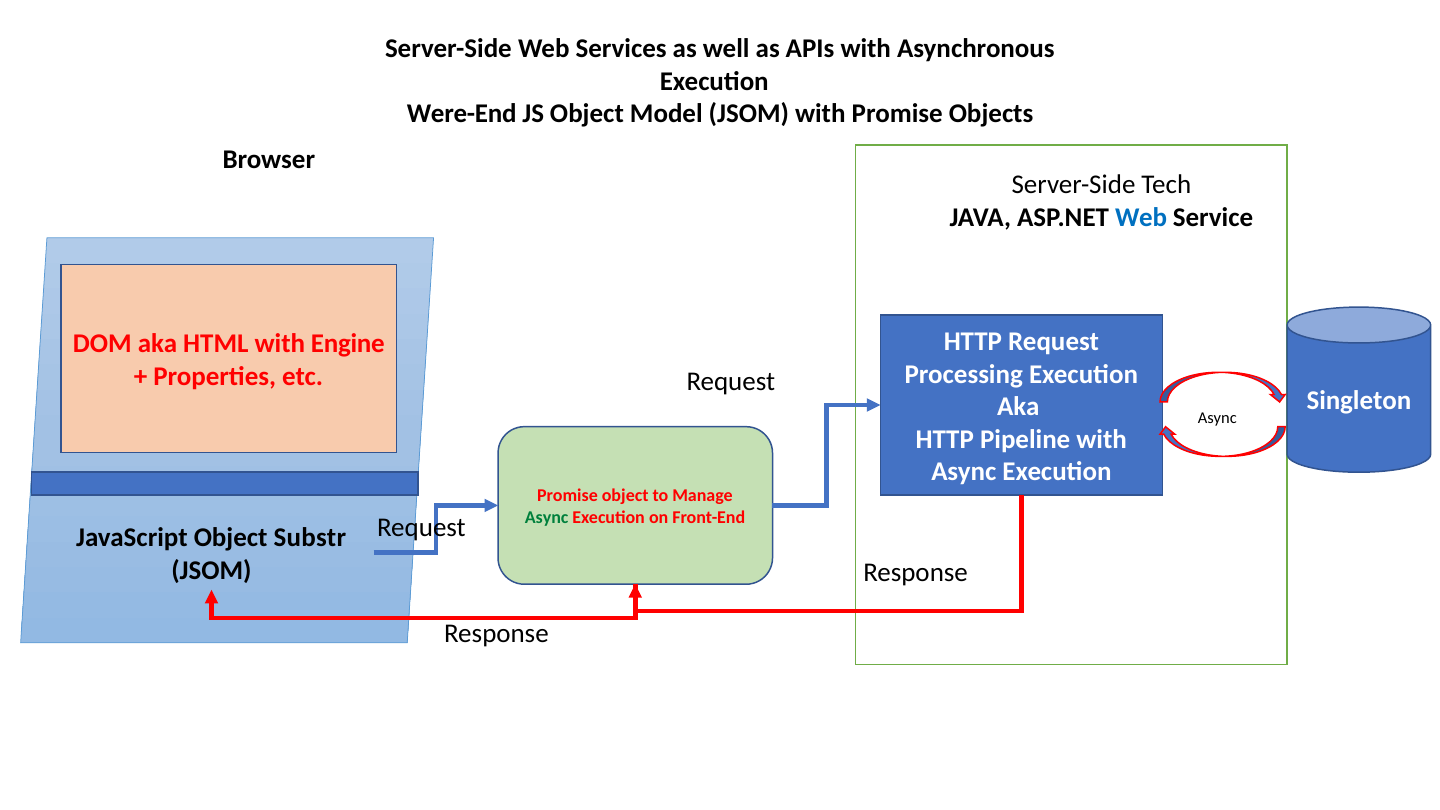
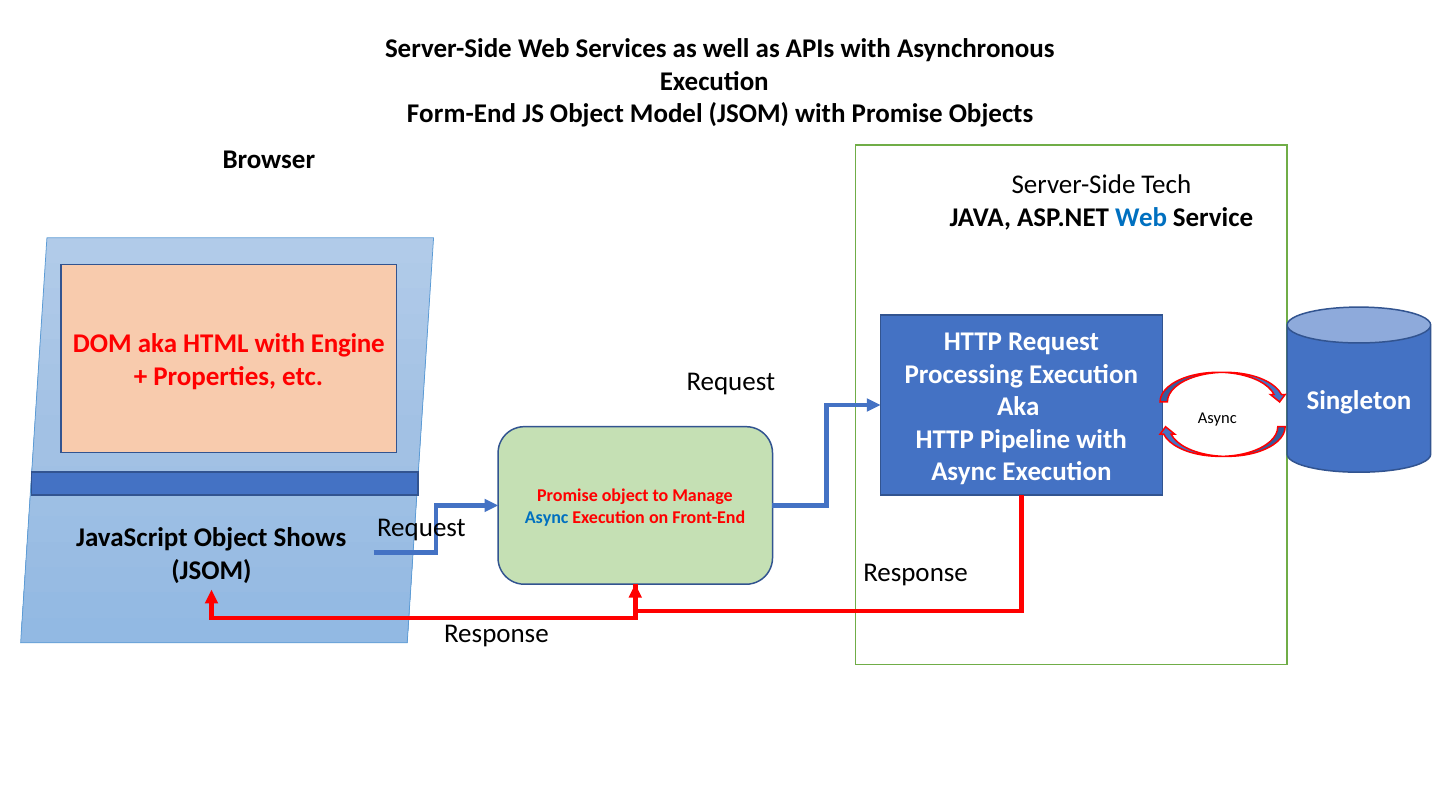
Were-End: Were-End -> Form-End (461, 114)
Async colour: green -> blue (547, 517)
Substr: Substr -> Shows (310, 538)
